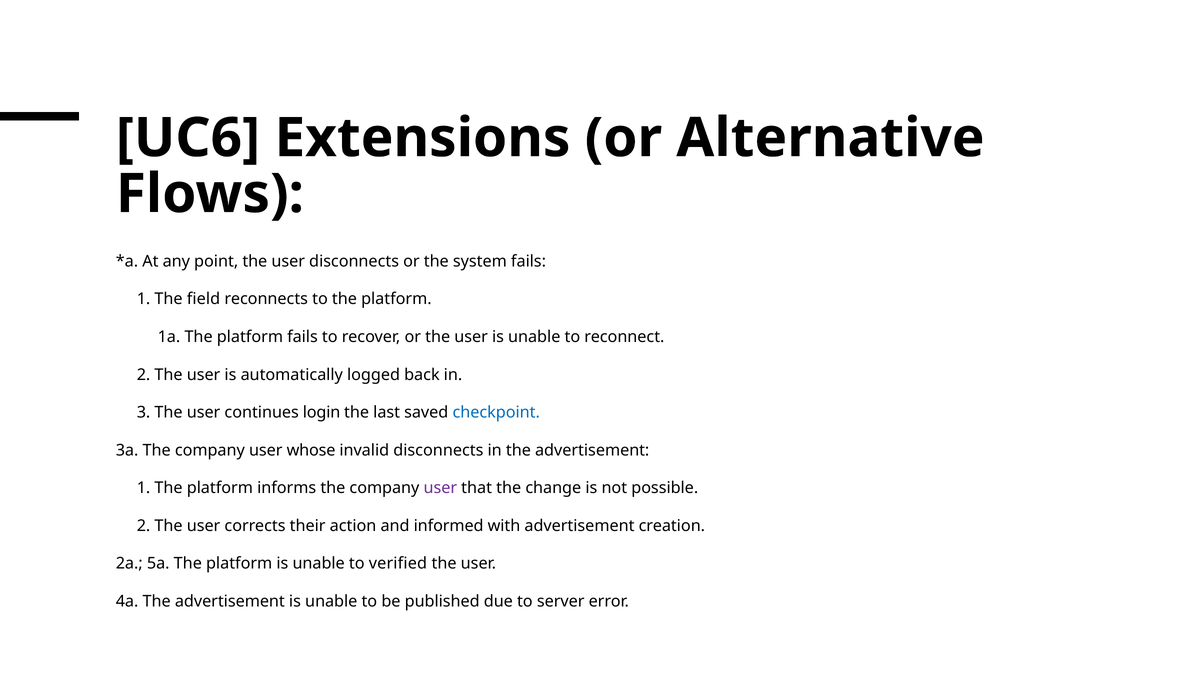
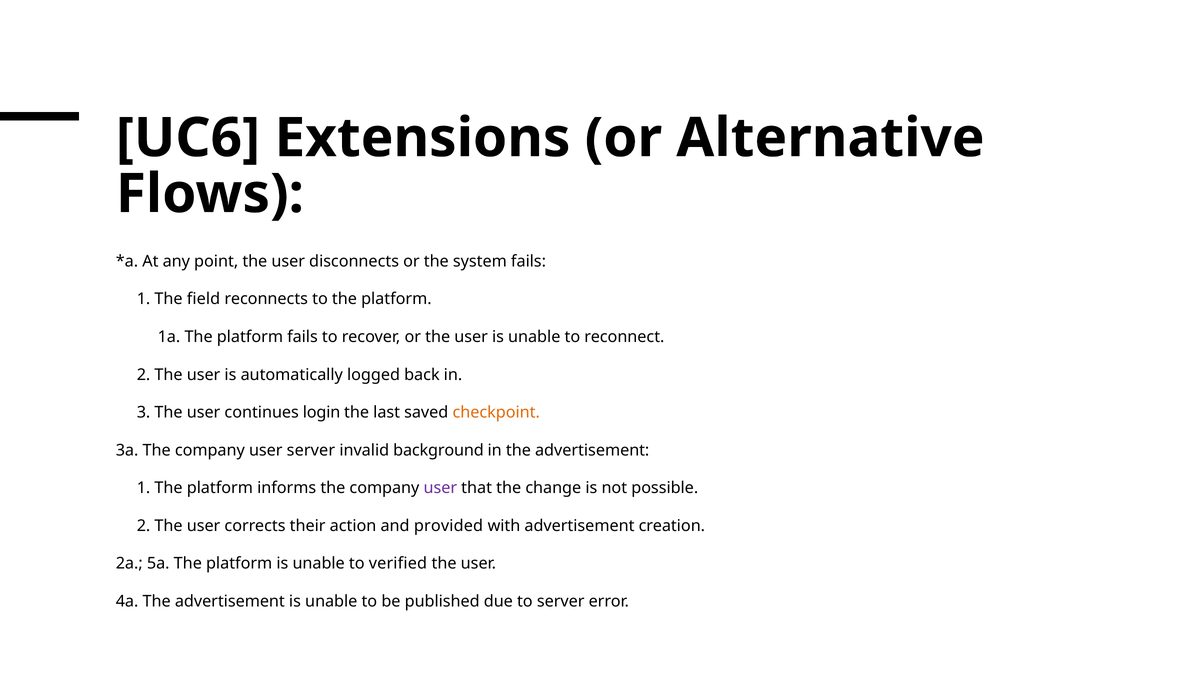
checkpoint colour: blue -> orange (496, 413)
user whose: whose -> server (311, 450)
invalid disconnects: disconnects -> background (438, 450)
informed: informed -> provided (448, 526)
